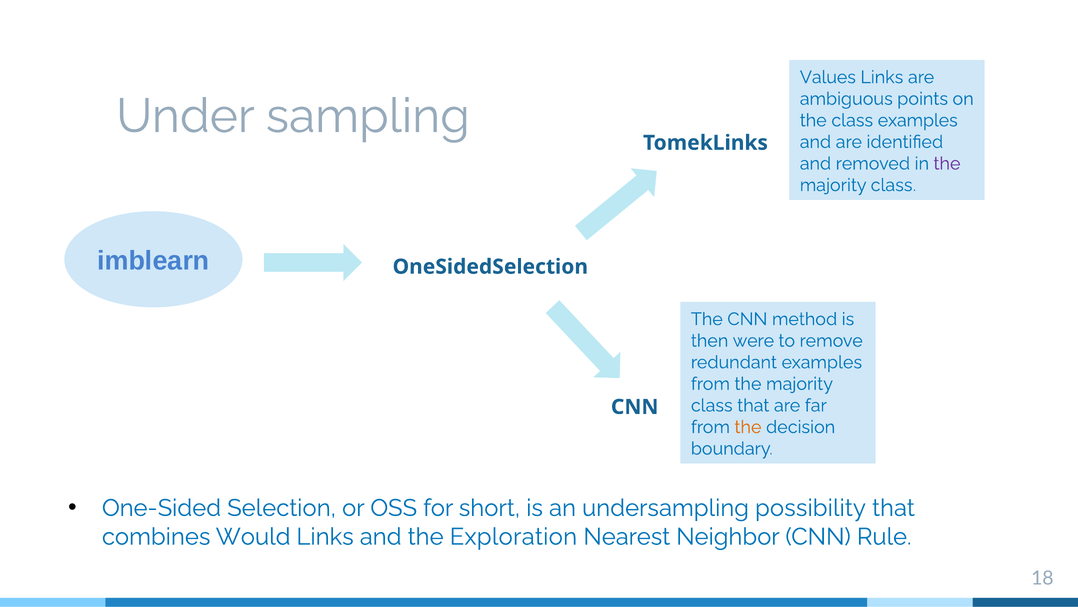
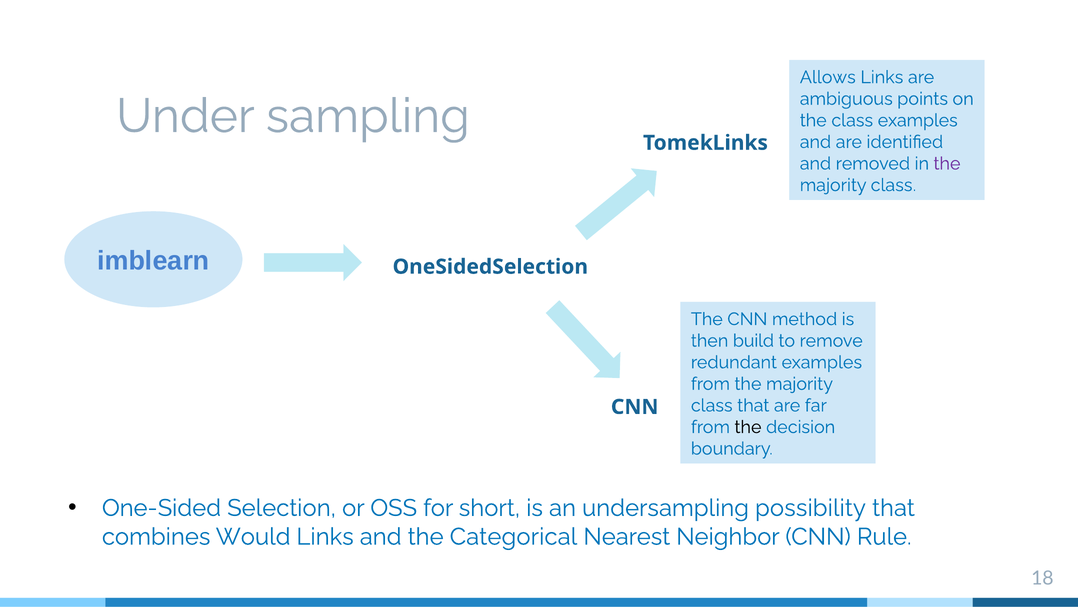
Values: Values -> Allows (828, 77)
were: were -> build (753, 340)
the colour: orange -> black (748, 427)
Exploration: Exploration -> Categorical (513, 536)
